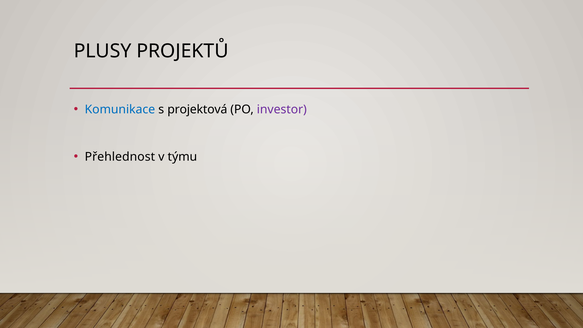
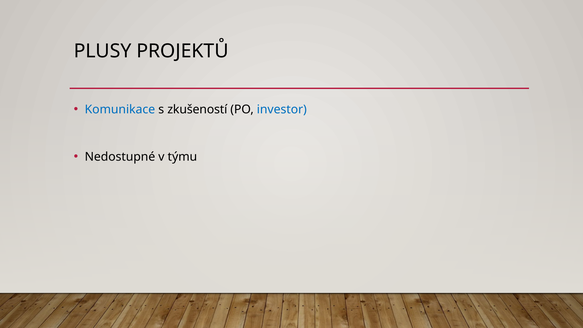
projektová: projektová -> zkušeností (197, 110)
investor colour: purple -> blue (282, 110)
Přehlednost: Přehlednost -> Nedostupné (120, 157)
